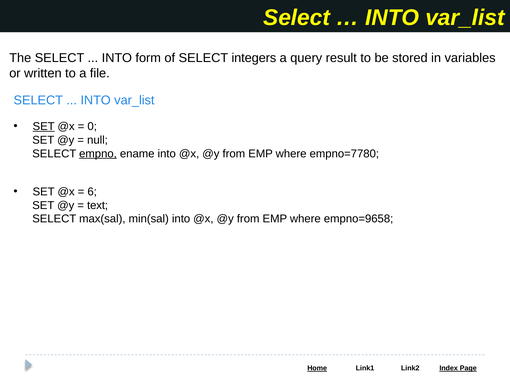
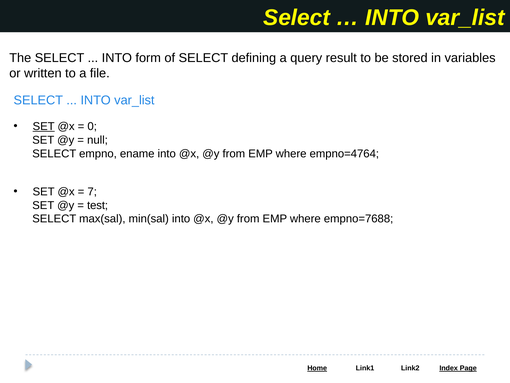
integers: integers -> defining (254, 58)
empno underline: present -> none (98, 153)
empno=7780: empno=7780 -> empno=4764 (344, 153)
6: 6 -> 7 (92, 191)
text: text -> test (98, 205)
empno=9658: empno=9658 -> empno=7688 (359, 219)
